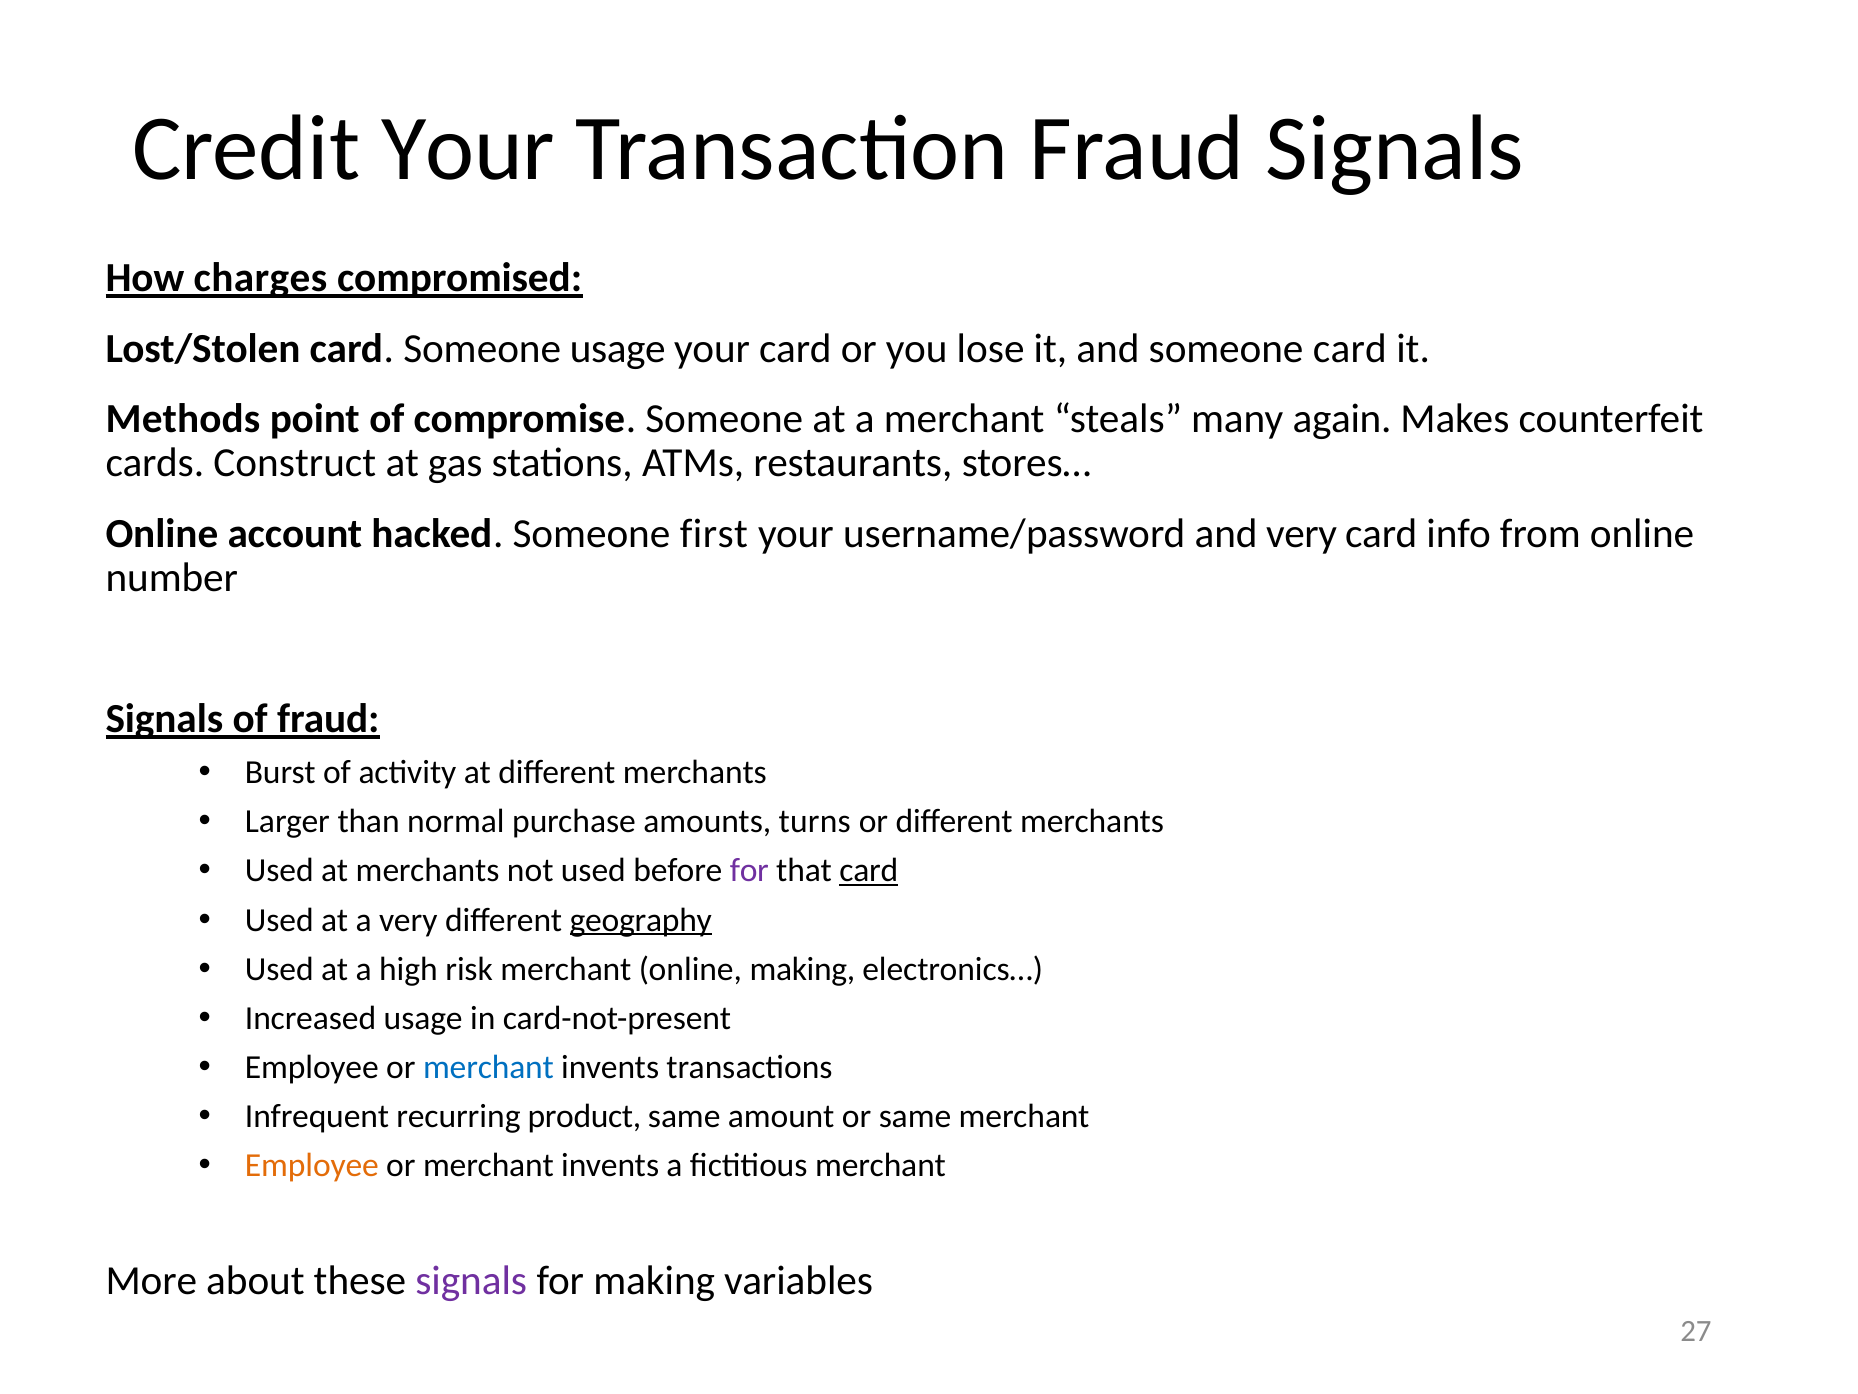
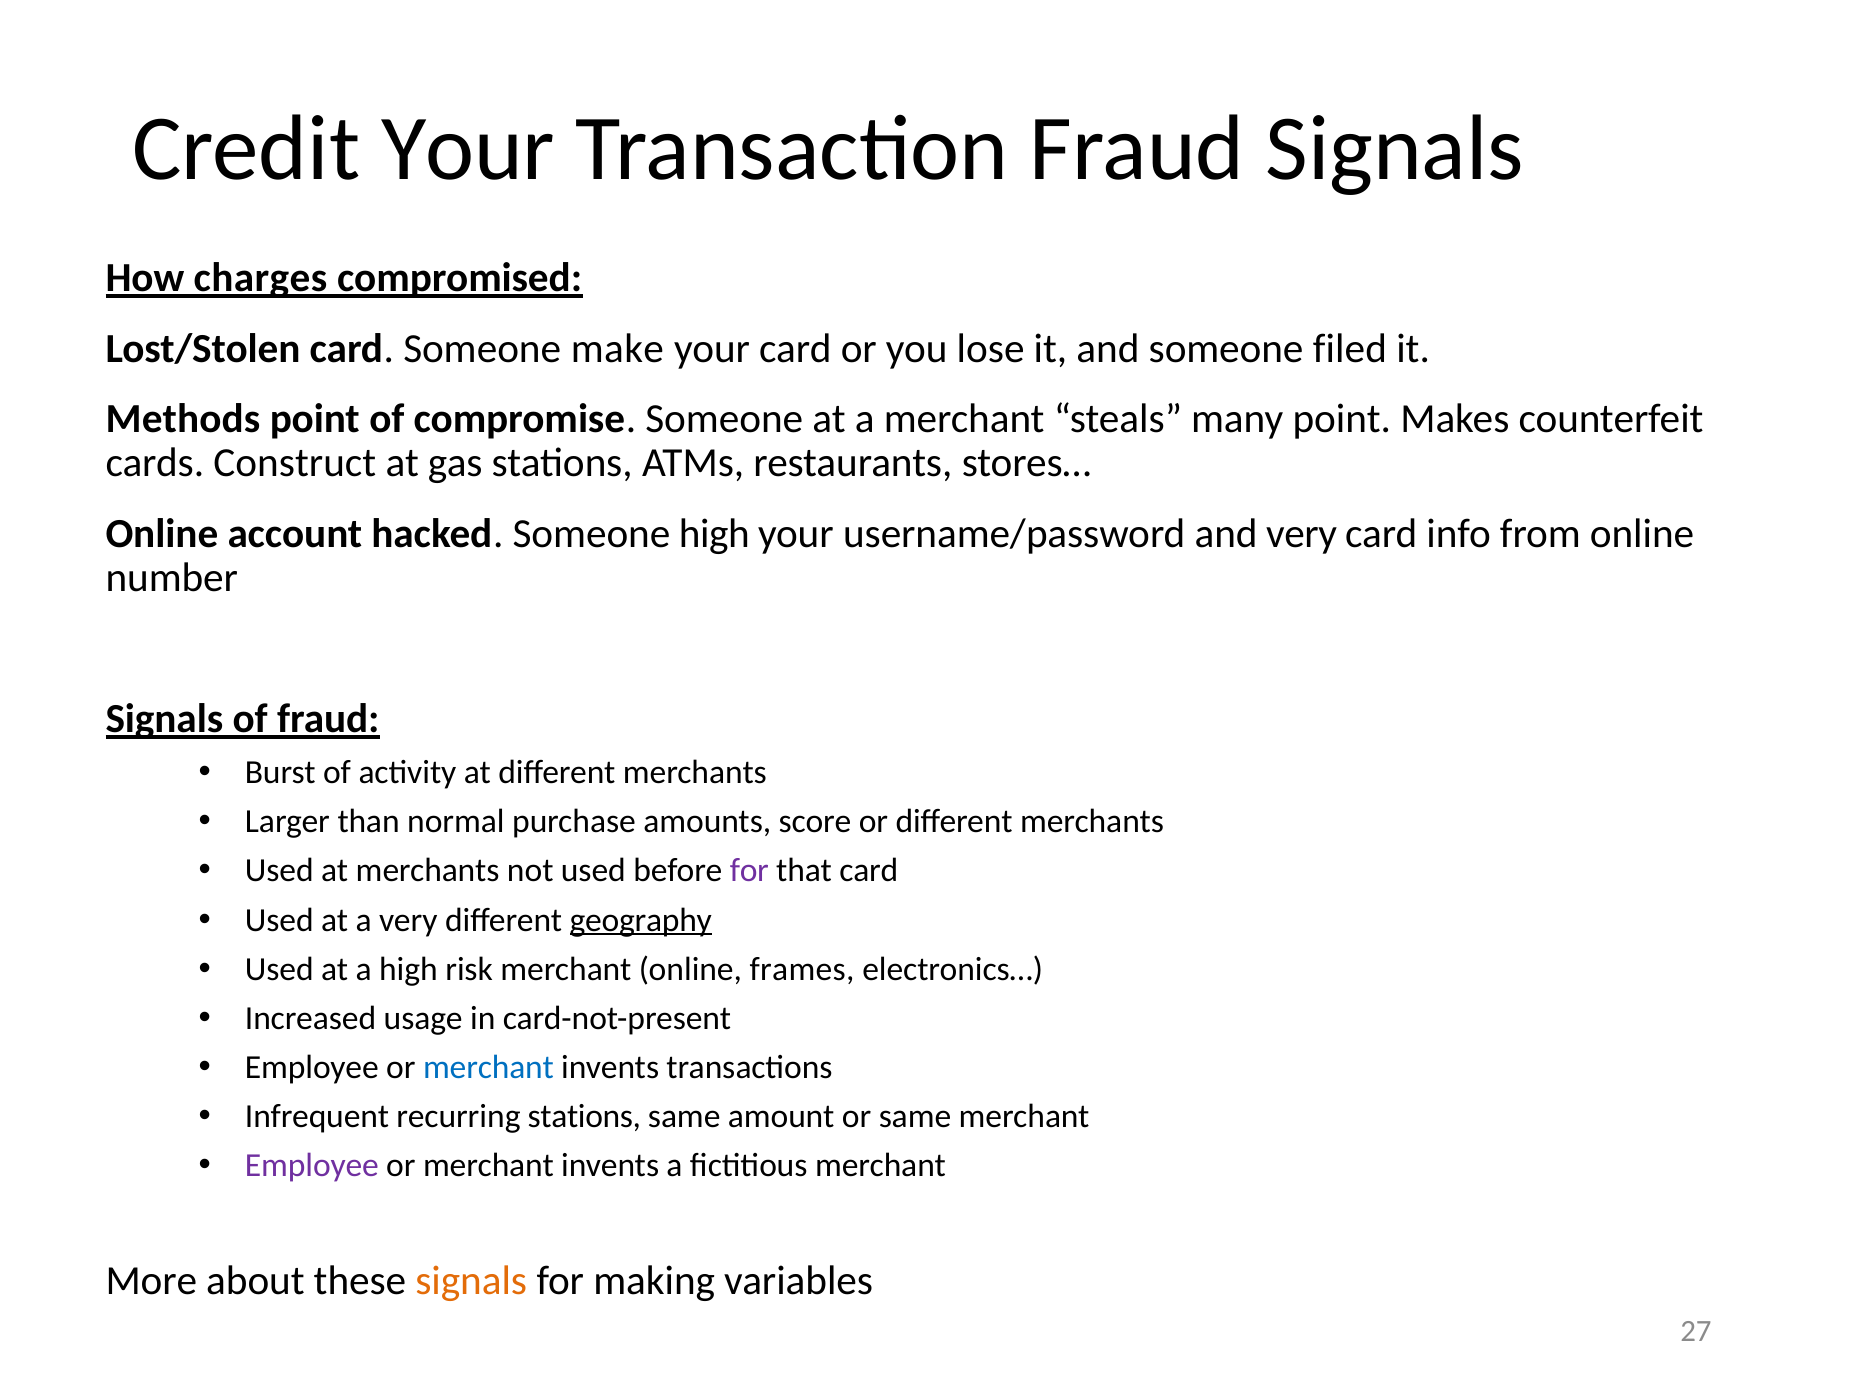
Someone usage: usage -> make (617, 348)
someone card: card -> filed (1350, 348)
many again: again -> point (1342, 419)
Someone first: first -> high (714, 534)
turns: turns -> score (815, 821)
card underline: present -> none (869, 871)
online making: making -> frames (802, 969)
recurring product: product -> stations (584, 1116)
Employee colour: orange -> purple (312, 1165)
signals colour: purple -> orange (471, 1281)
